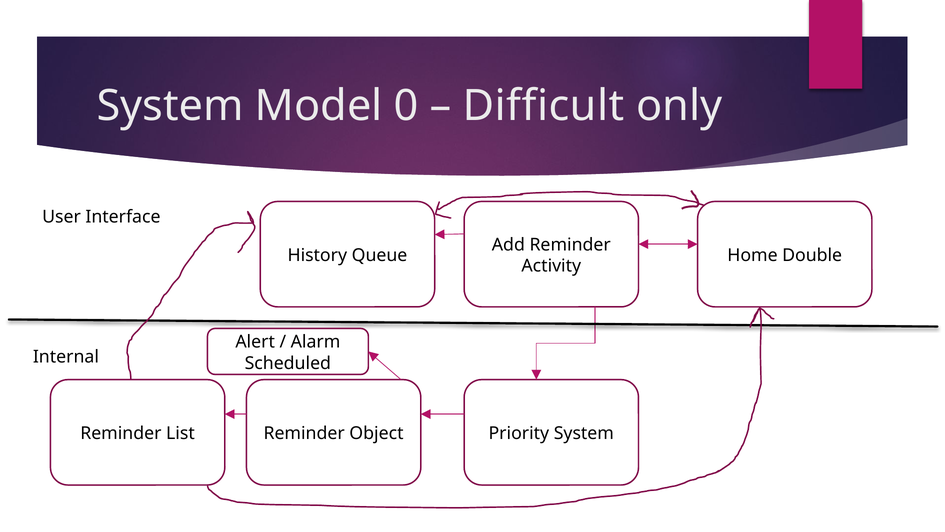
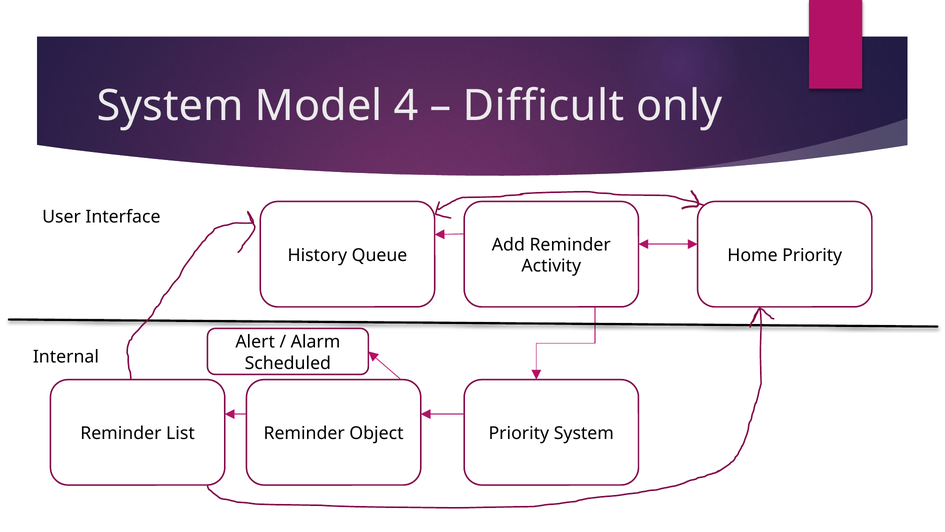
0: 0 -> 4 (406, 106)
Home Double: Double -> Priority (812, 255)
